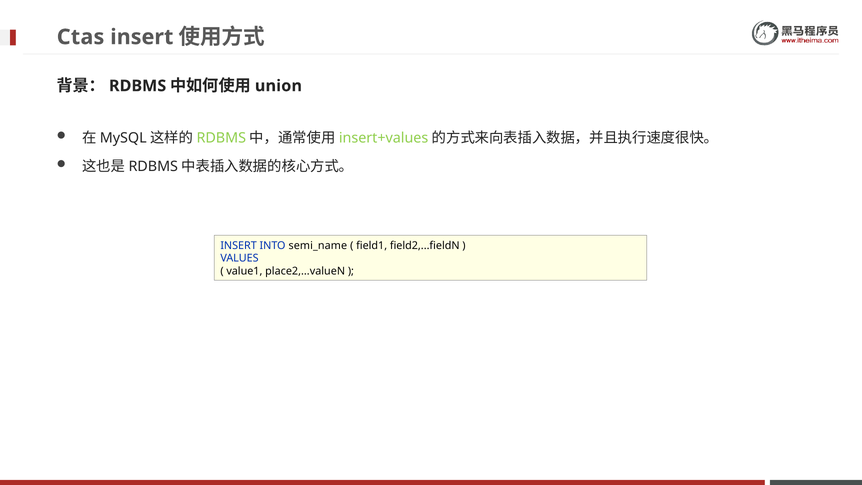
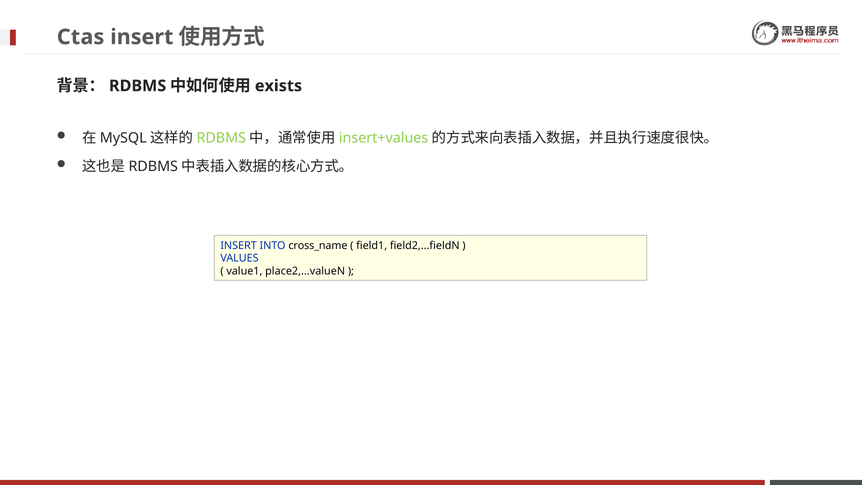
union: union -> exists (278, 86)
semi_name: semi_name -> cross_name (318, 245)
